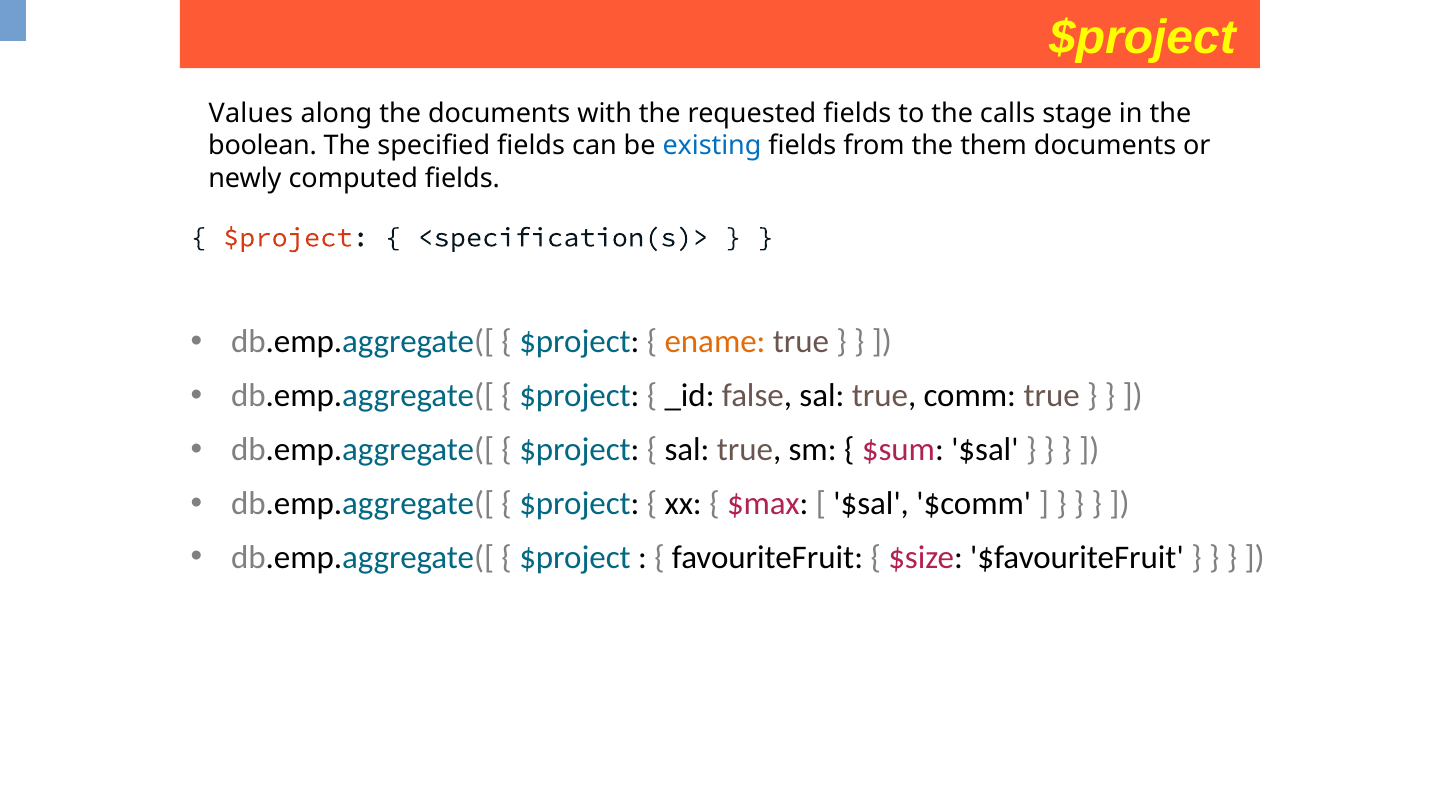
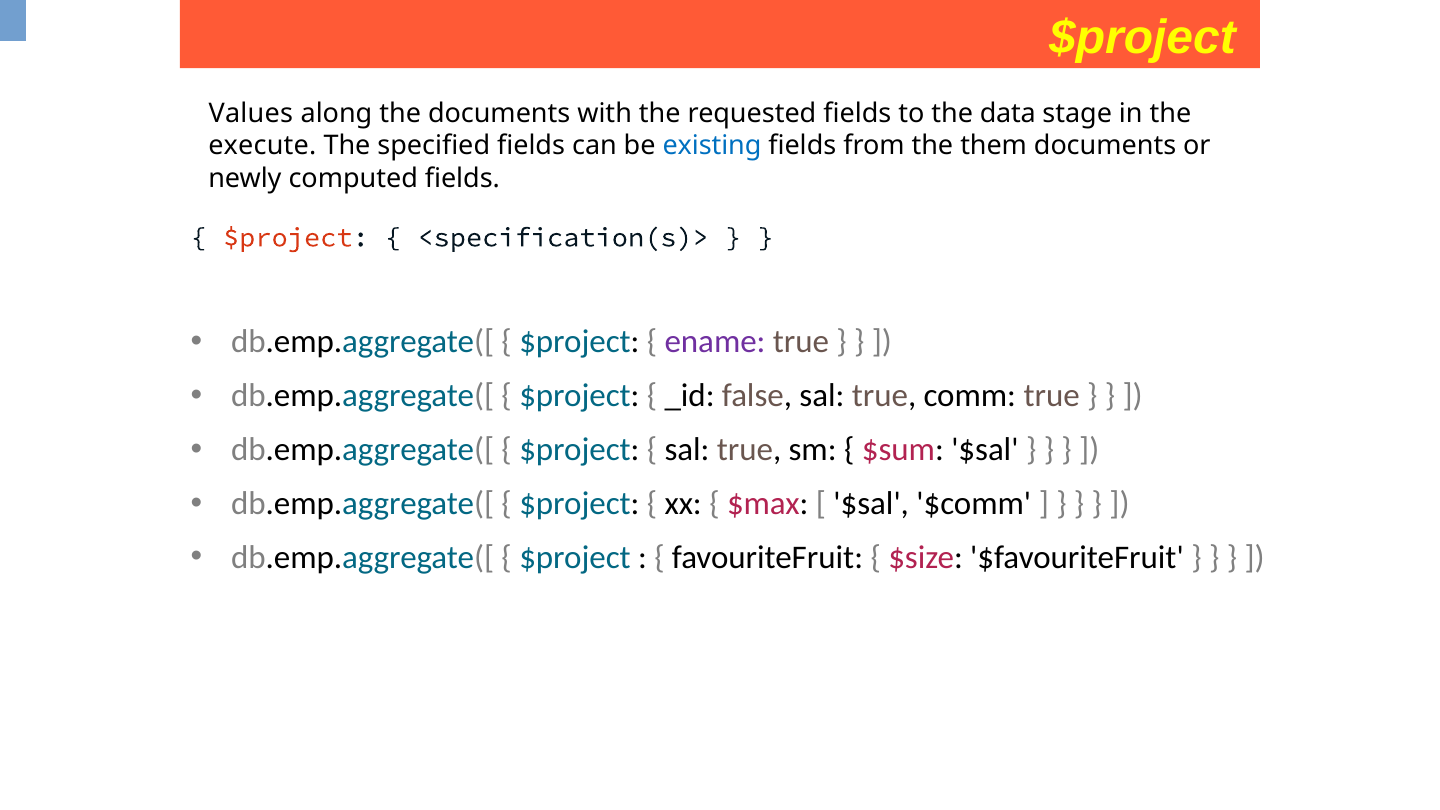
calls: calls -> data (1008, 113)
boolean: boolean -> execute (262, 146)
ename colour: orange -> purple (715, 342)
